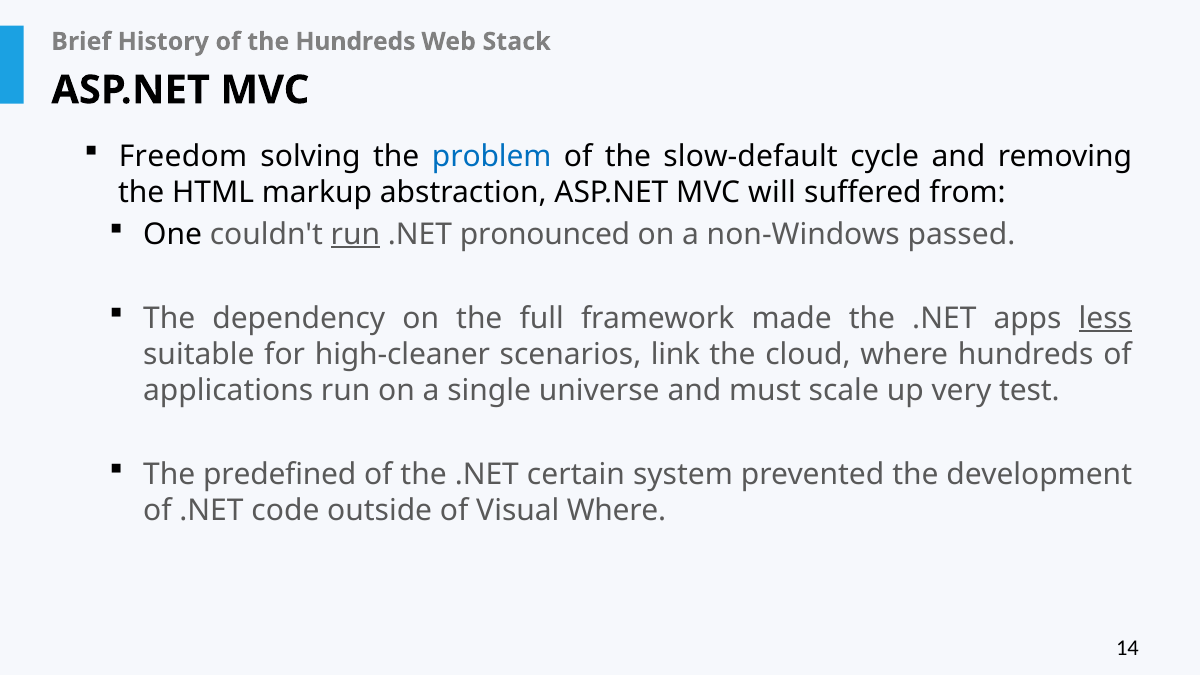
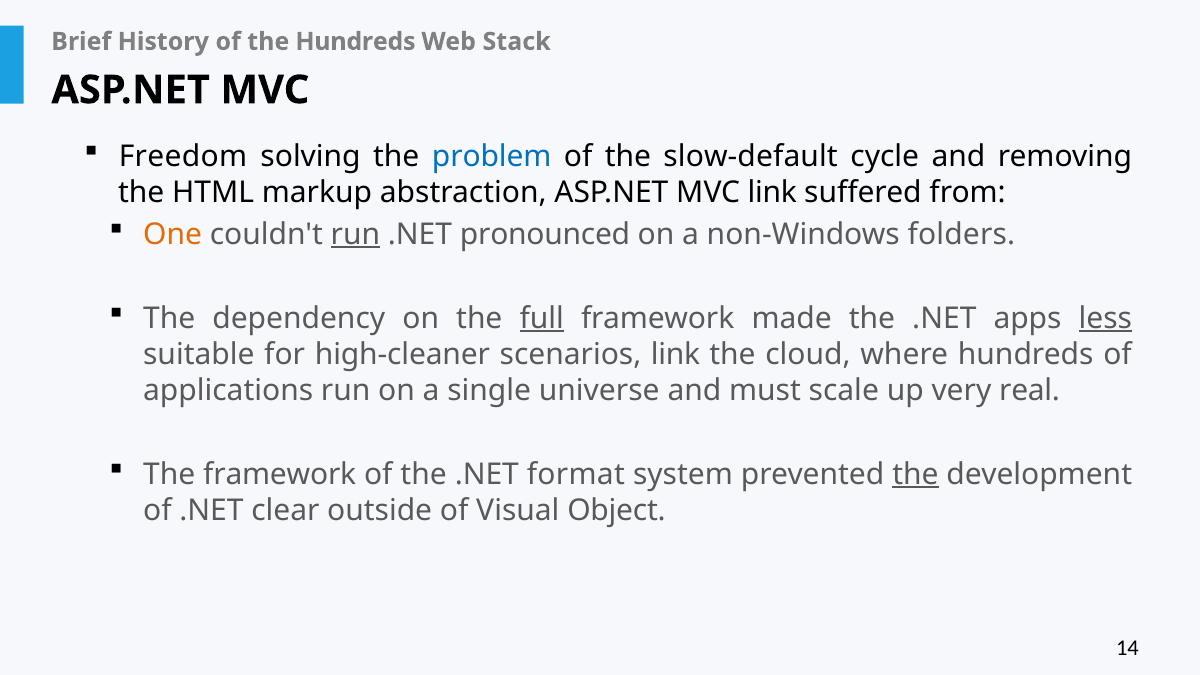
MVC will: will -> link (772, 192)
One colour: black -> orange (173, 234)
passed: passed -> folders (961, 234)
full underline: none -> present (542, 318)
test: test -> real (1030, 390)
The predefined: predefined -> framework (280, 474)
certain: certain -> format (576, 474)
the underline: none -> present (915, 474)
code: code -> clear (285, 510)
Visual Where: Where -> Object (616, 510)
